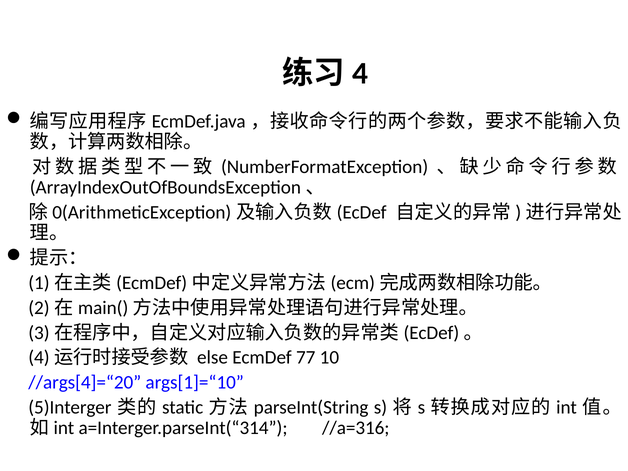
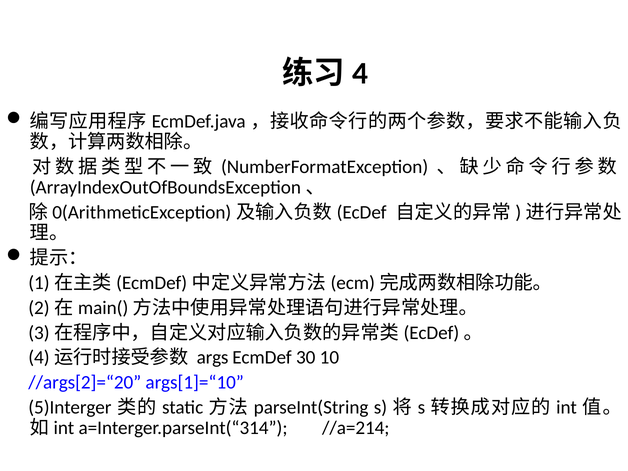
else: else -> args (213, 358)
77: 77 -> 30 (306, 358)
//args[4]=“20: //args[4]=“20 -> //args[2]=“20 (85, 383)
//a=316: //a=316 -> //a=214 (356, 428)
